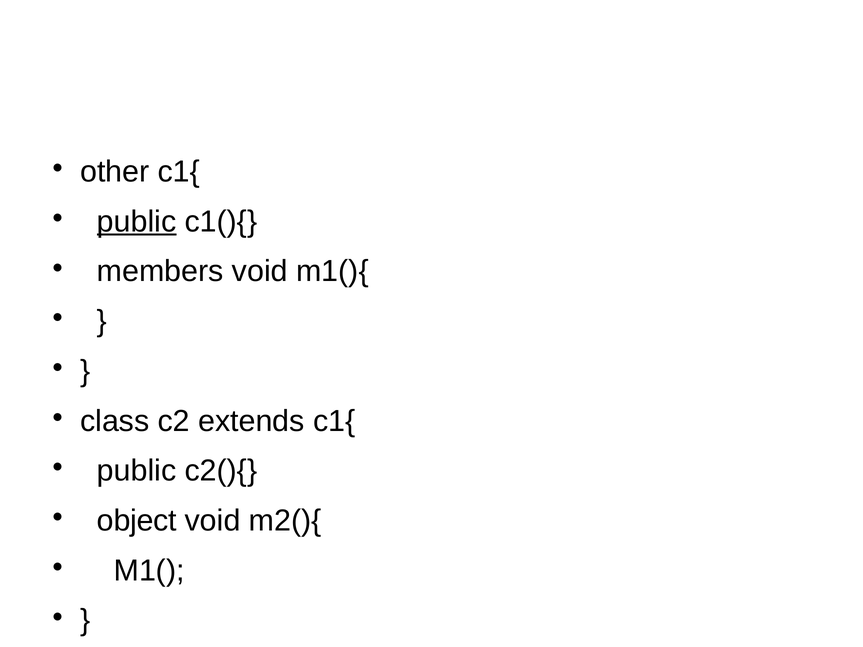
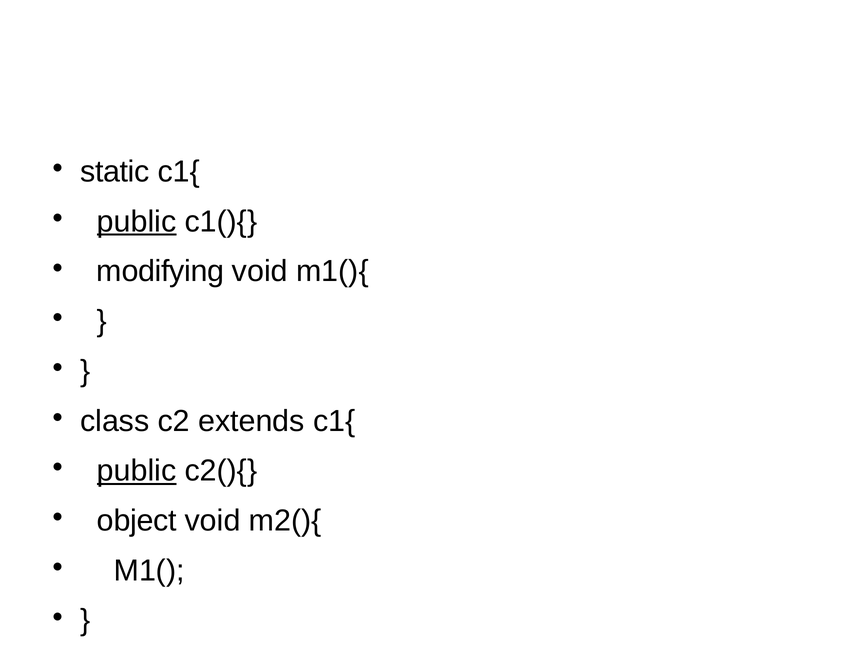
other: other -> static (115, 172)
members: members -> modifying (160, 271)
public underline: none -> present (137, 471)
